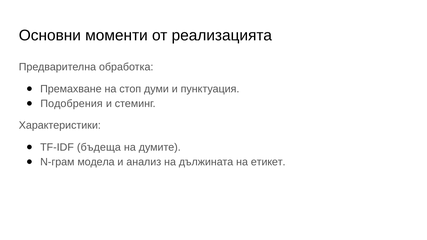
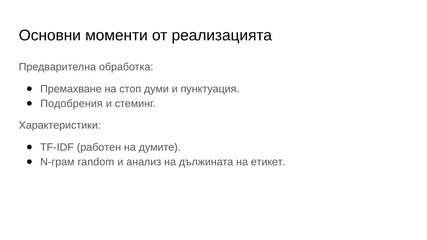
бъдеща: бъдеща -> работен (99, 147)
модела: модела -> random (96, 162)
